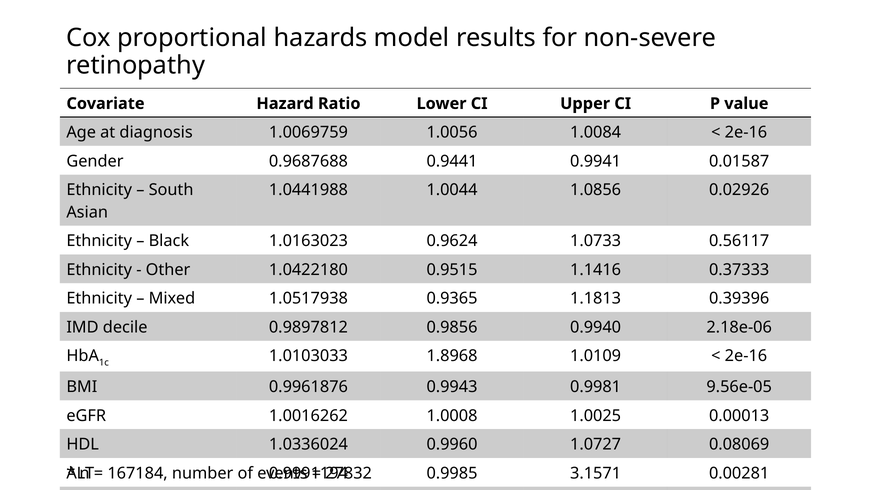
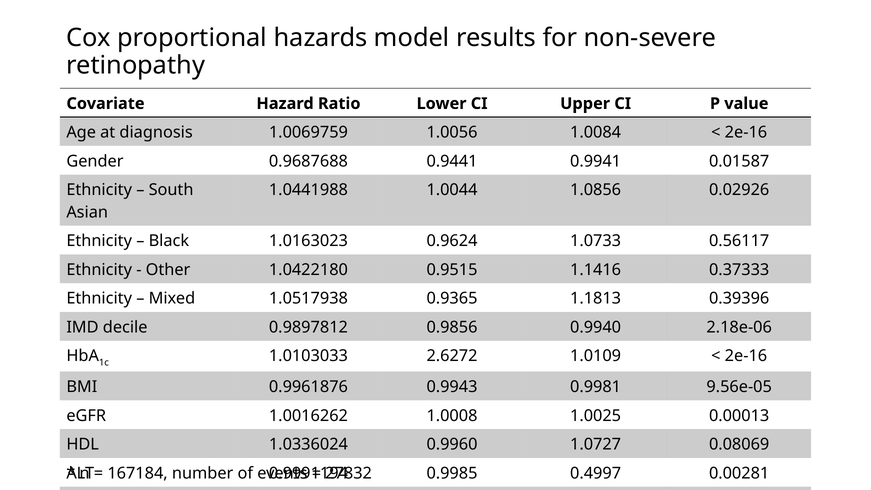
1.8968: 1.8968 -> 2.6272 (452, 356)
3.1571: 3.1571 -> 0.4997 (596, 473)
